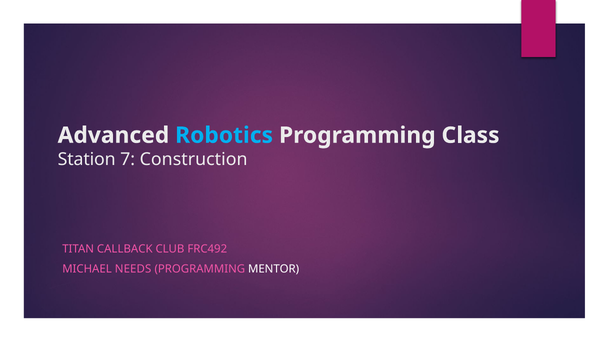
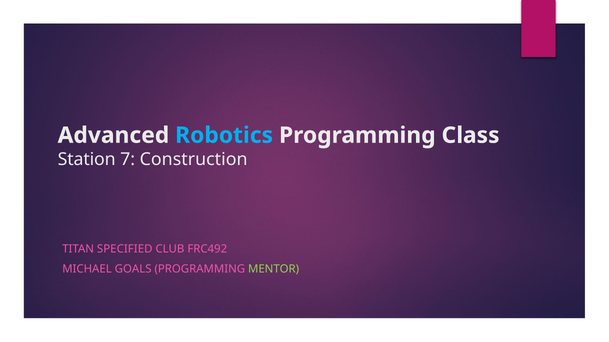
CALLBACK: CALLBACK -> SPECIFIED (125, 249)
NEEDS: NEEDS -> GOALS (133, 270)
MENTOR colour: white -> light green (274, 270)
